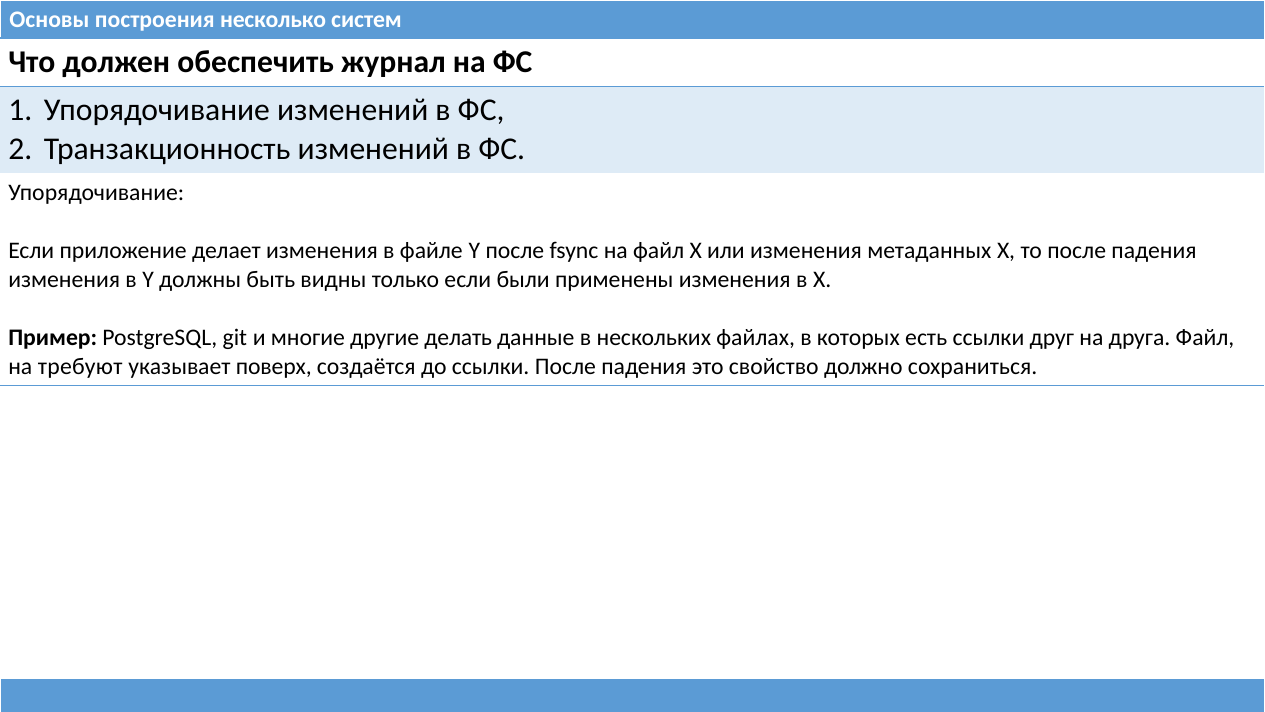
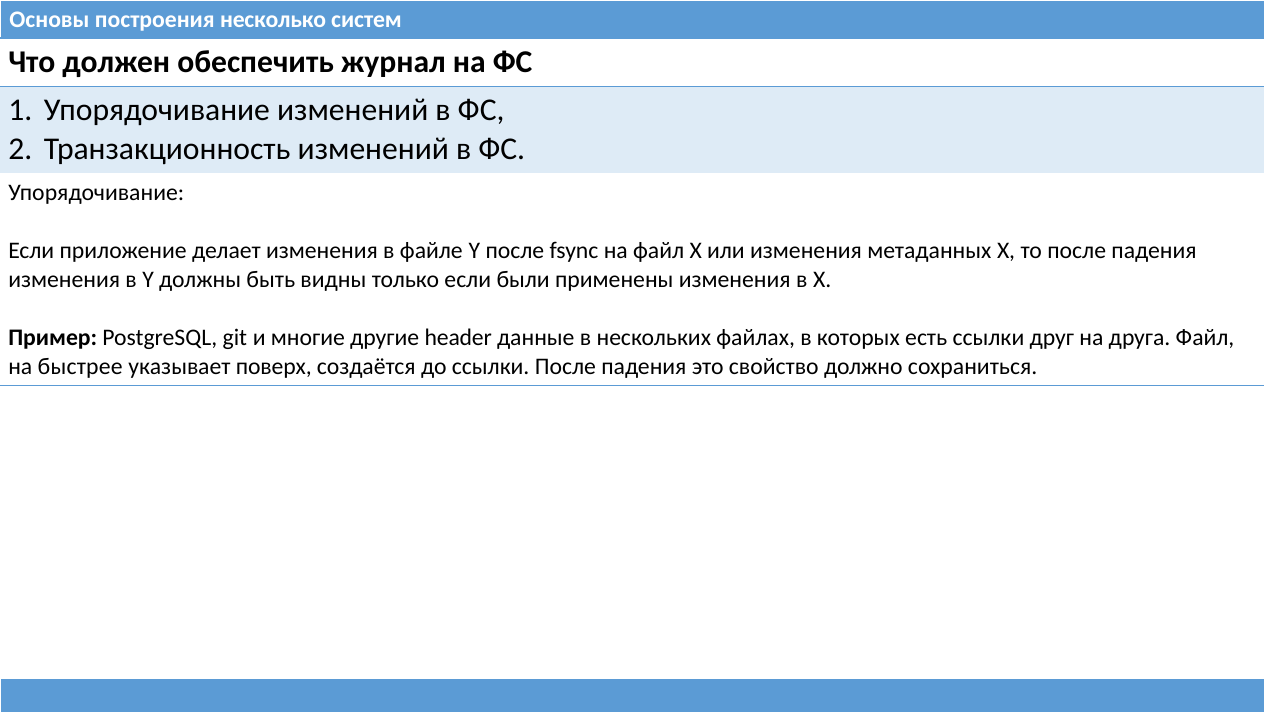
делать: делать -> header (458, 337)
требуют: требуют -> быстрее (80, 366)
